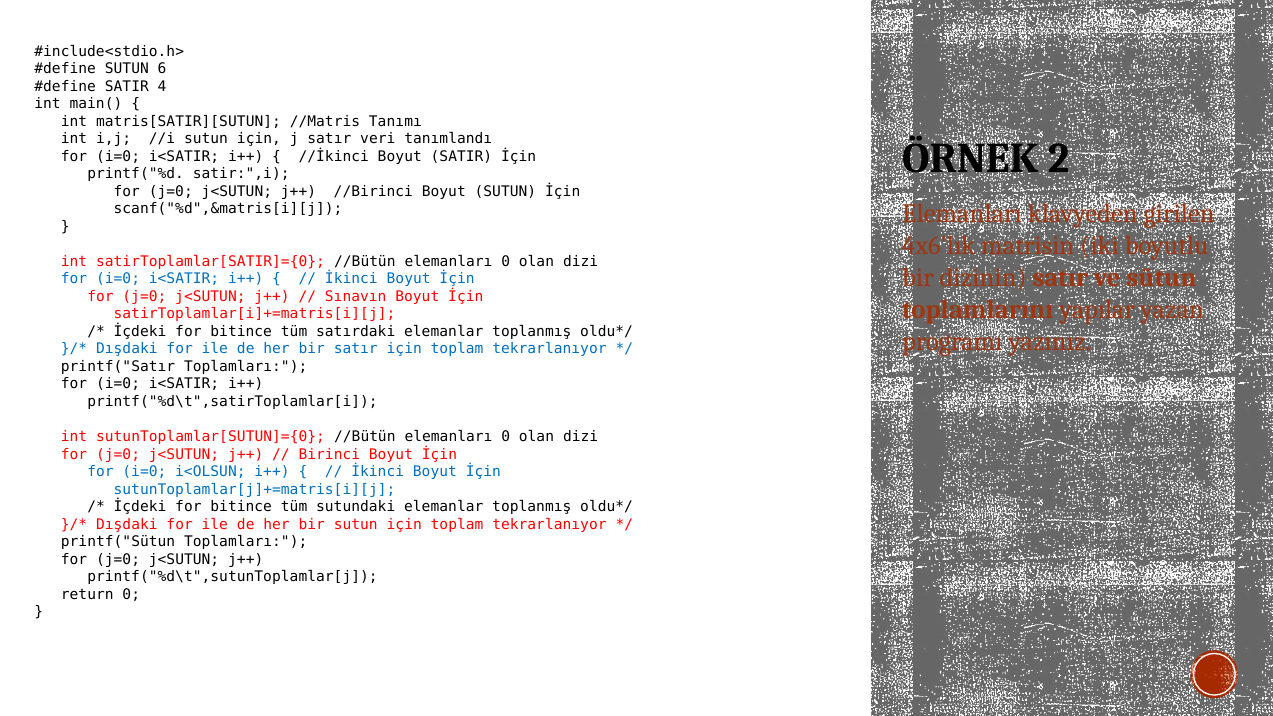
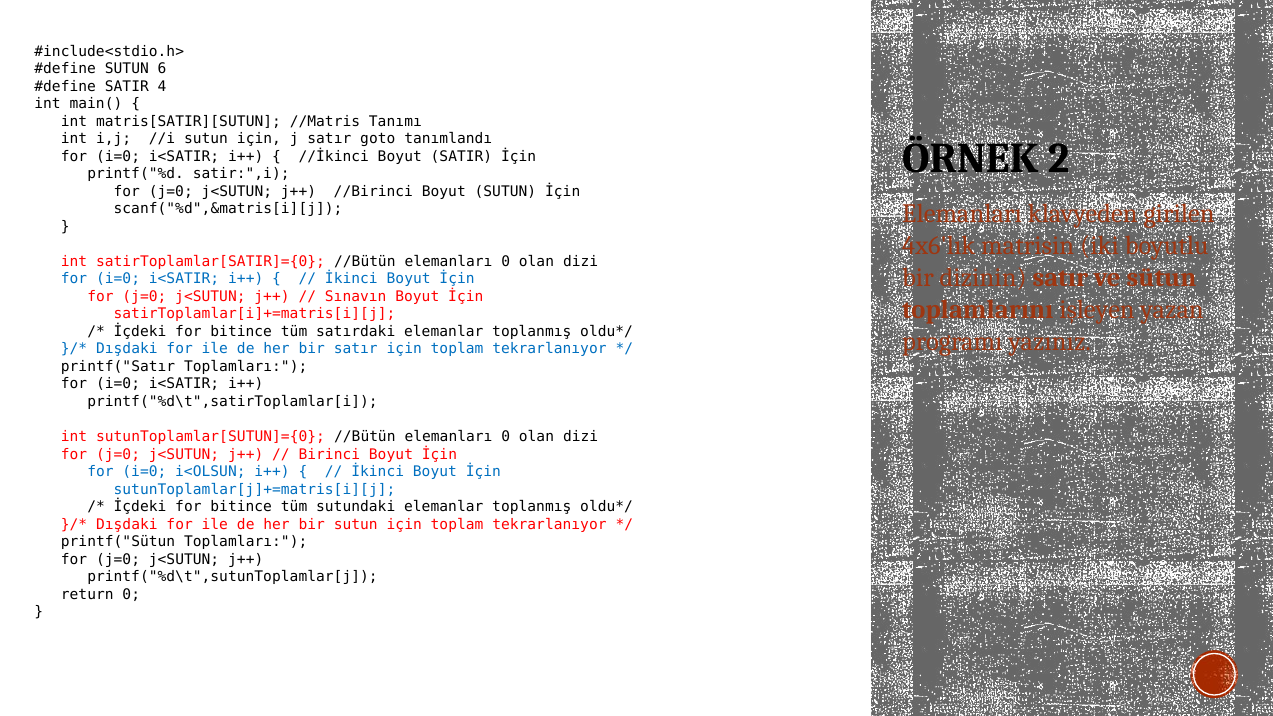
veri: veri -> goto (378, 139)
yapılar: yapılar -> işleyen (1097, 310)
